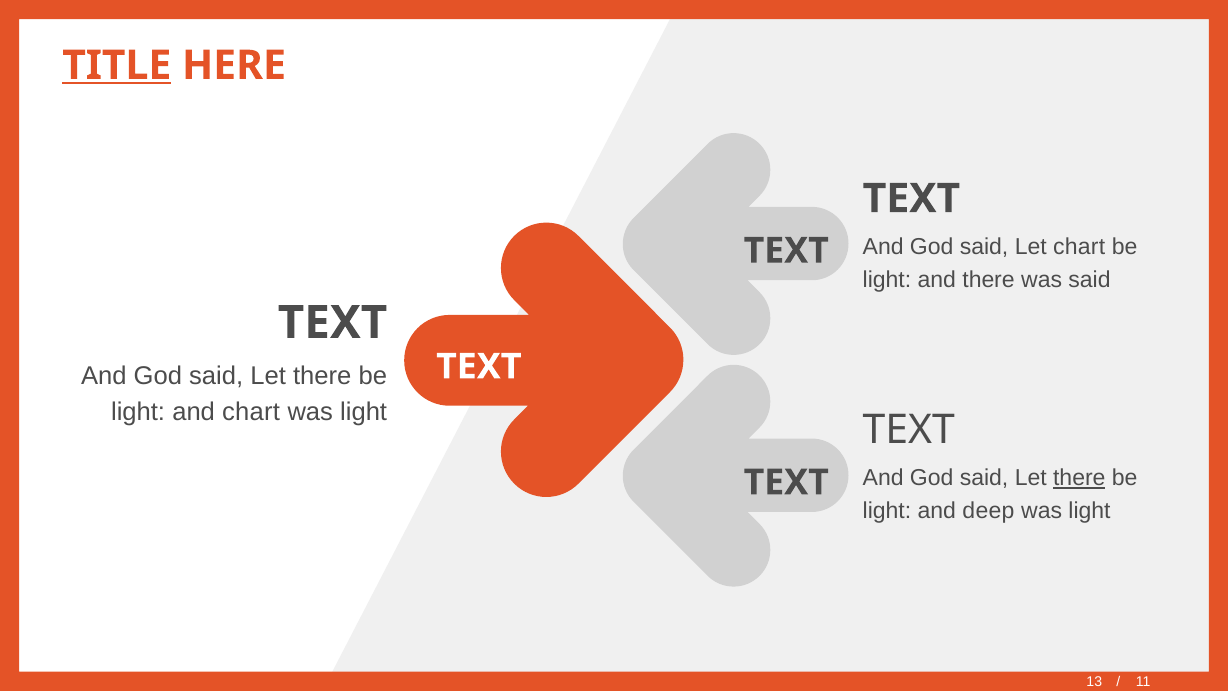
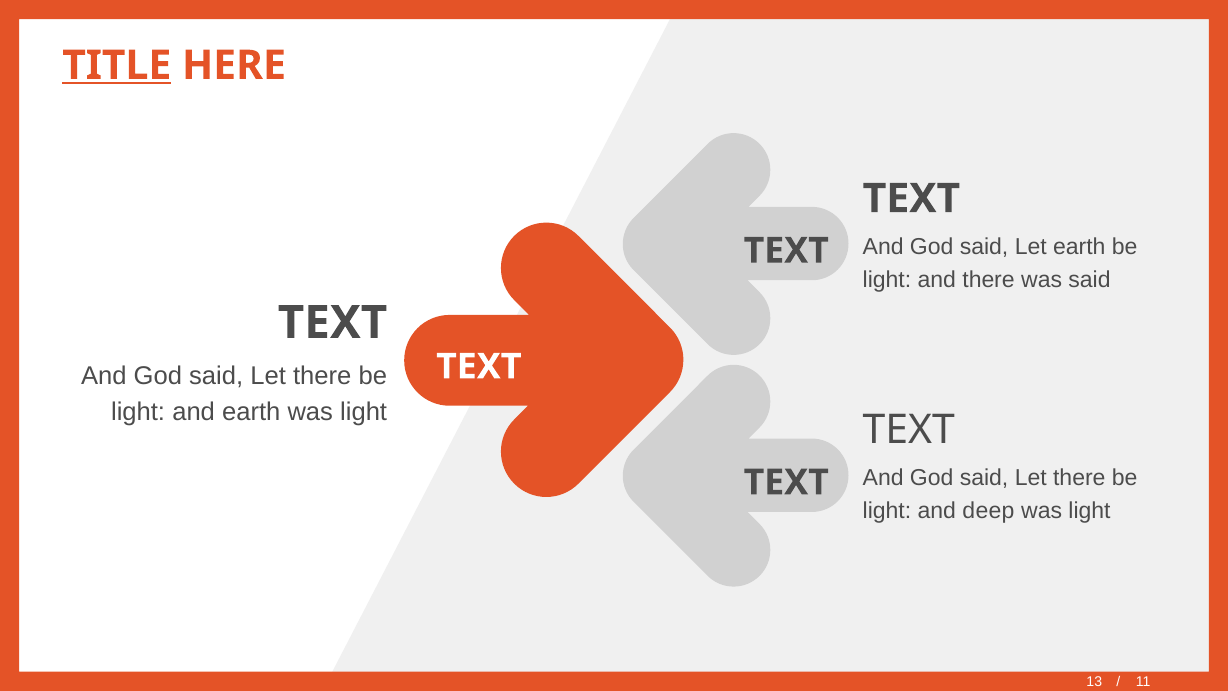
Let chart: chart -> earth (1079, 246)
and chart: chart -> earth (251, 412)
there underline: present -> none (1079, 478)
